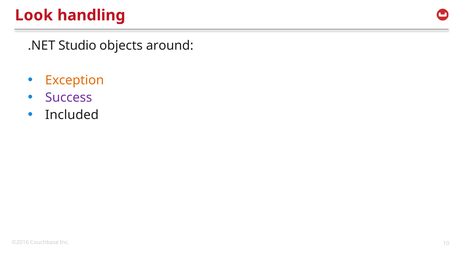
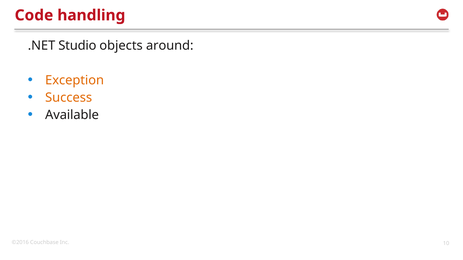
Look: Look -> Code (34, 15)
Success colour: purple -> orange (69, 98)
Included: Included -> Available (72, 115)
